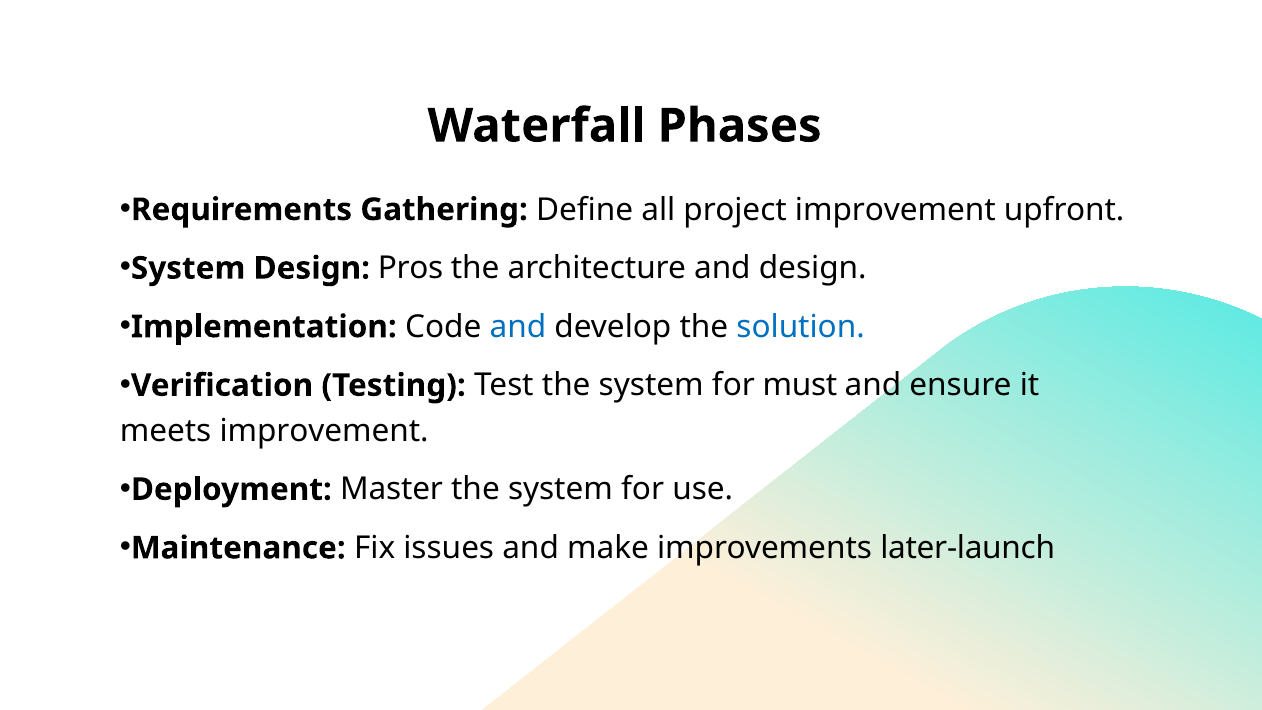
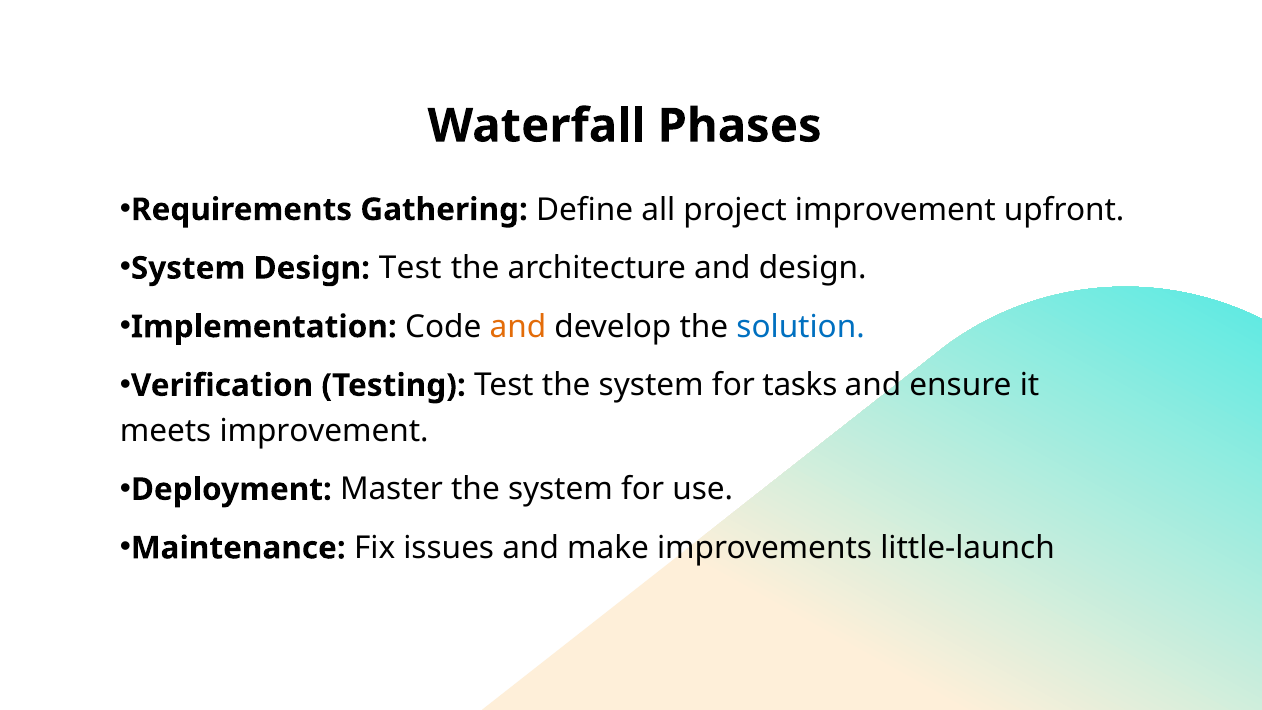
Design Pros: Pros -> Test (410, 268)
and colour: blue -> orange (518, 327)
must: must -> tasks (800, 385)
later-launch: later-launch -> little-launch (968, 548)
